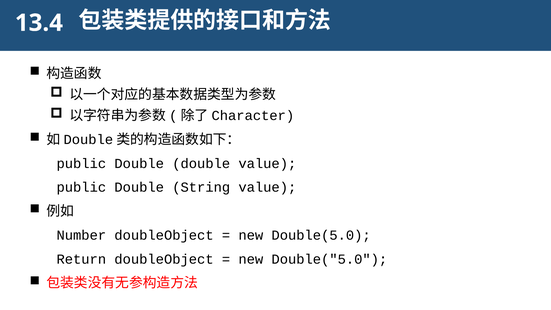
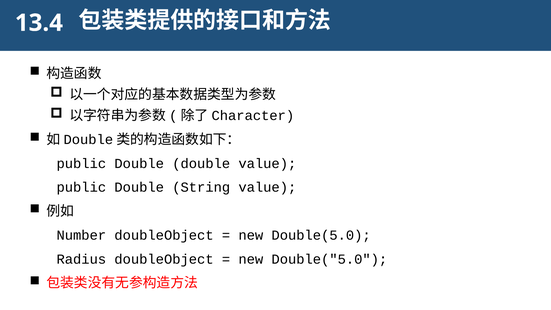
Return: Return -> Radius (81, 259)
